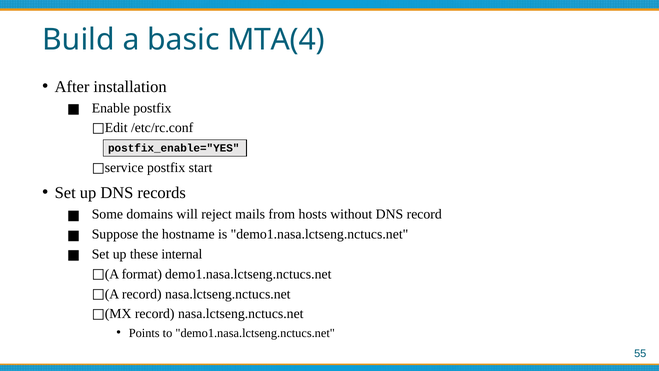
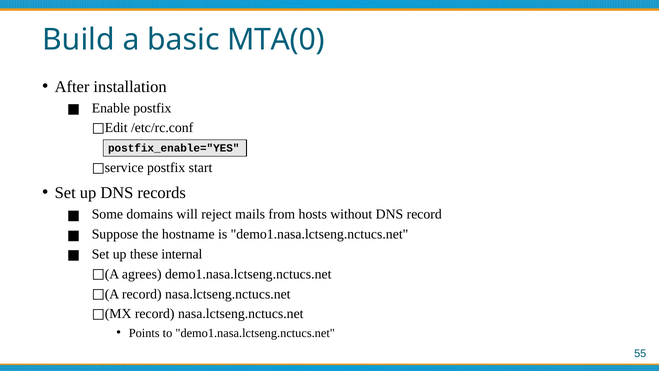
MTA(4: MTA(4 -> MTA(0 (276, 40)
format: format -> agrees (142, 274)
